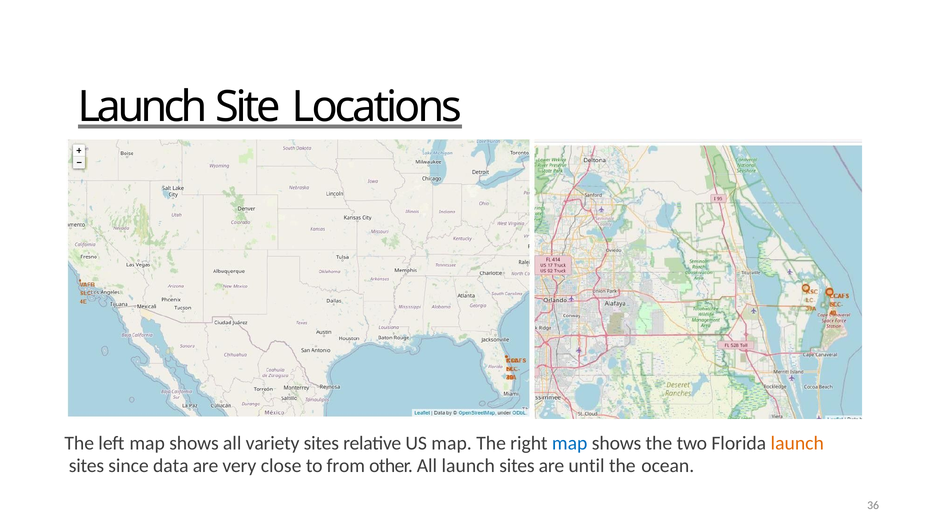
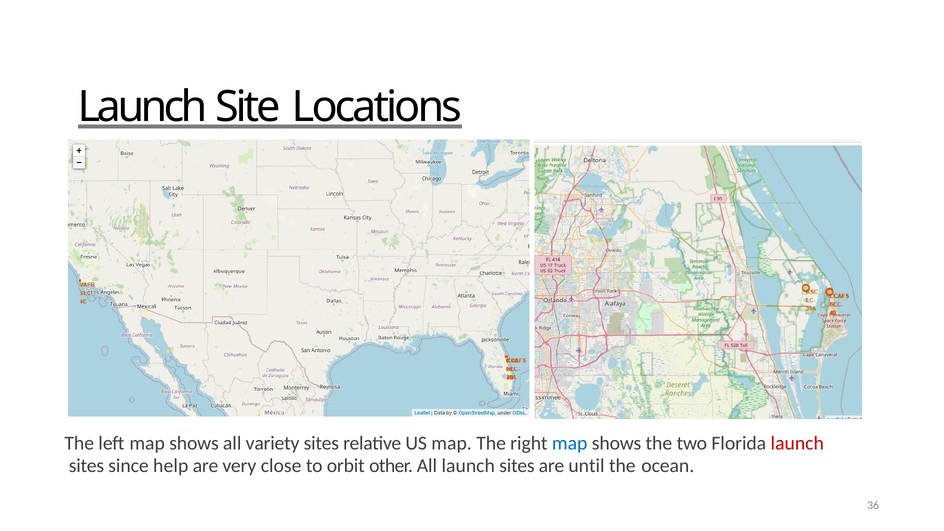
launch colour: orange -> red (797, 443)
data: data -> help (171, 466)
from: from -> orbit (346, 466)
